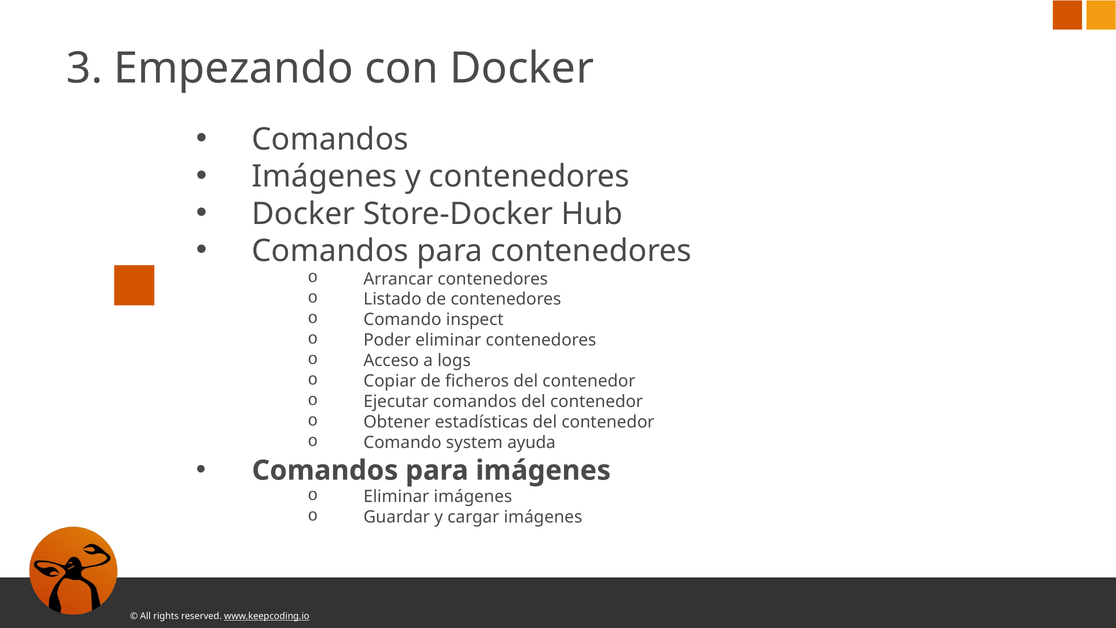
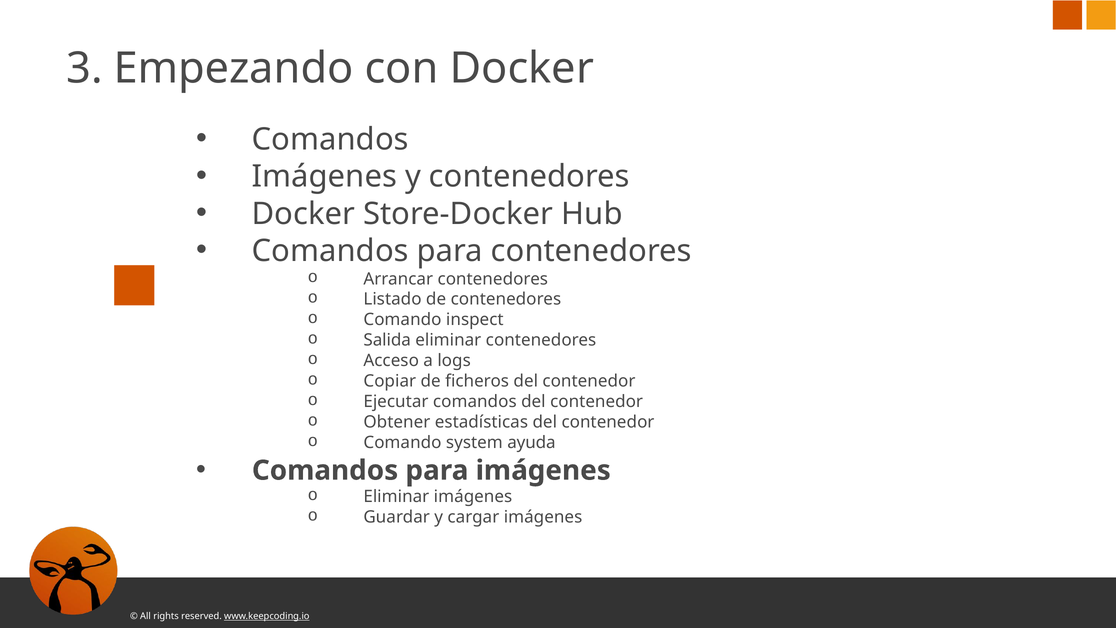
Poder: Poder -> Salida (387, 340)
